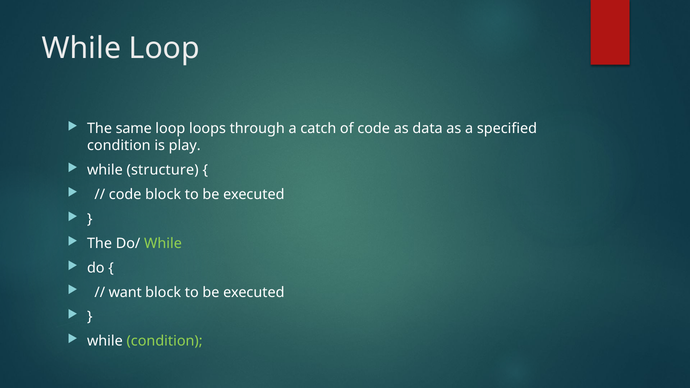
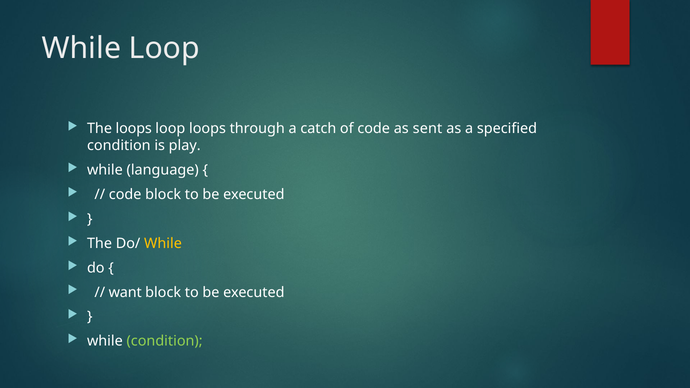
The same: same -> loops (134, 128)
data: data -> sent (427, 128)
structure: structure -> language (163, 170)
While colour: light green -> yellow (163, 243)
